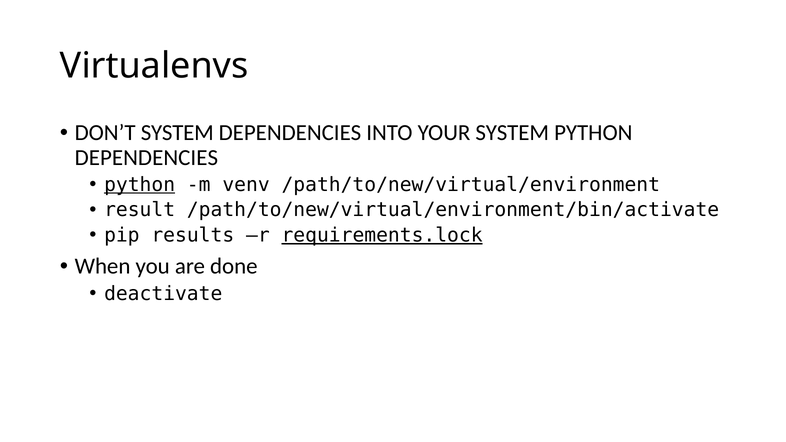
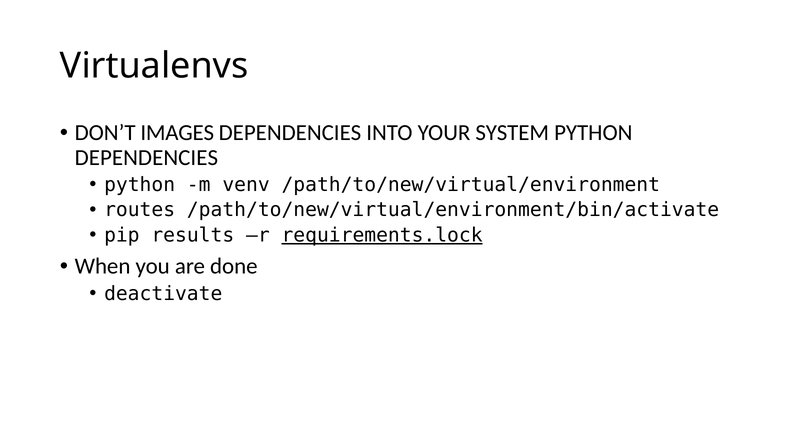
DON’T SYSTEM: SYSTEM -> IMAGES (177, 133)
python underline: present -> none (140, 185)
result: result -> routes (140, 210)
